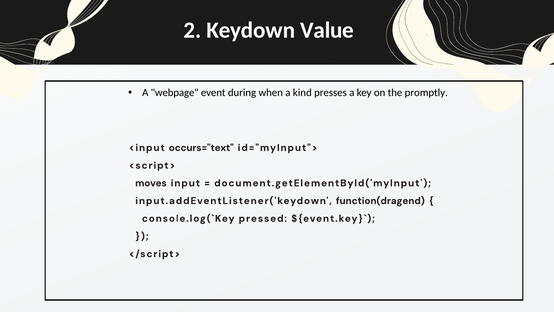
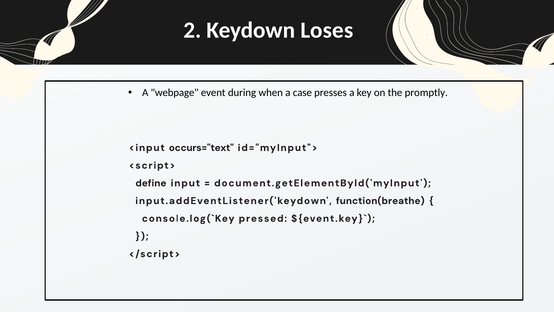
Value: Value -> Loses (327, 30)
kind: kind -> case (302, 93)
moves: moves -> define (151, 183)
function(dragend: function(dragend -> function(breathe (380, 201)
